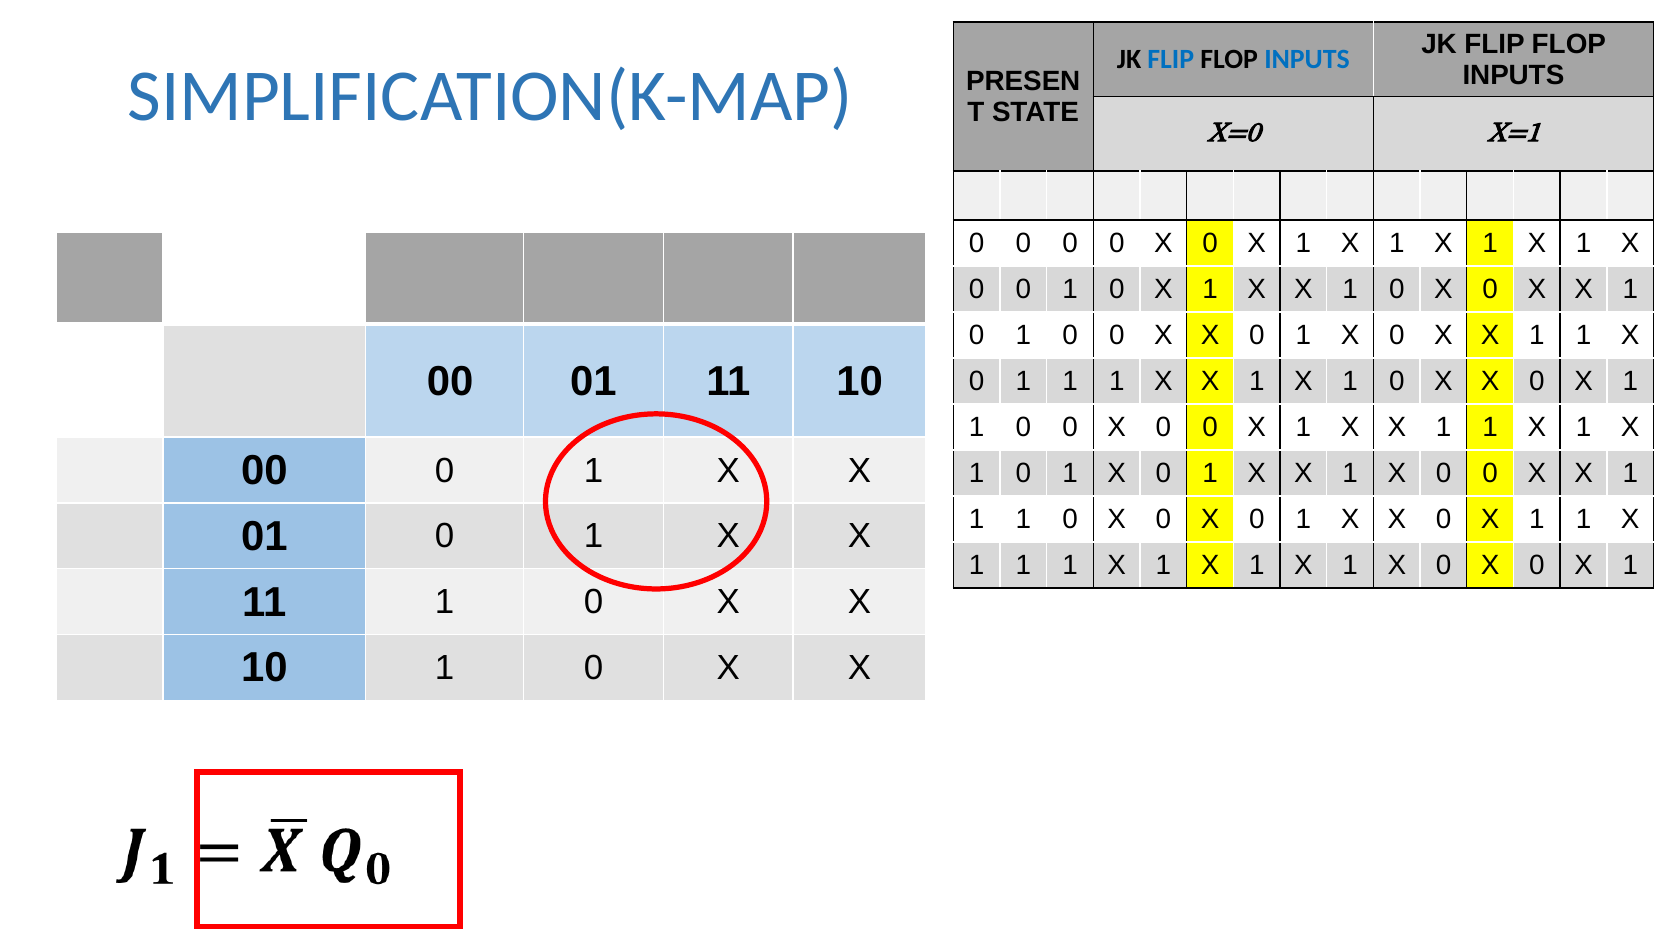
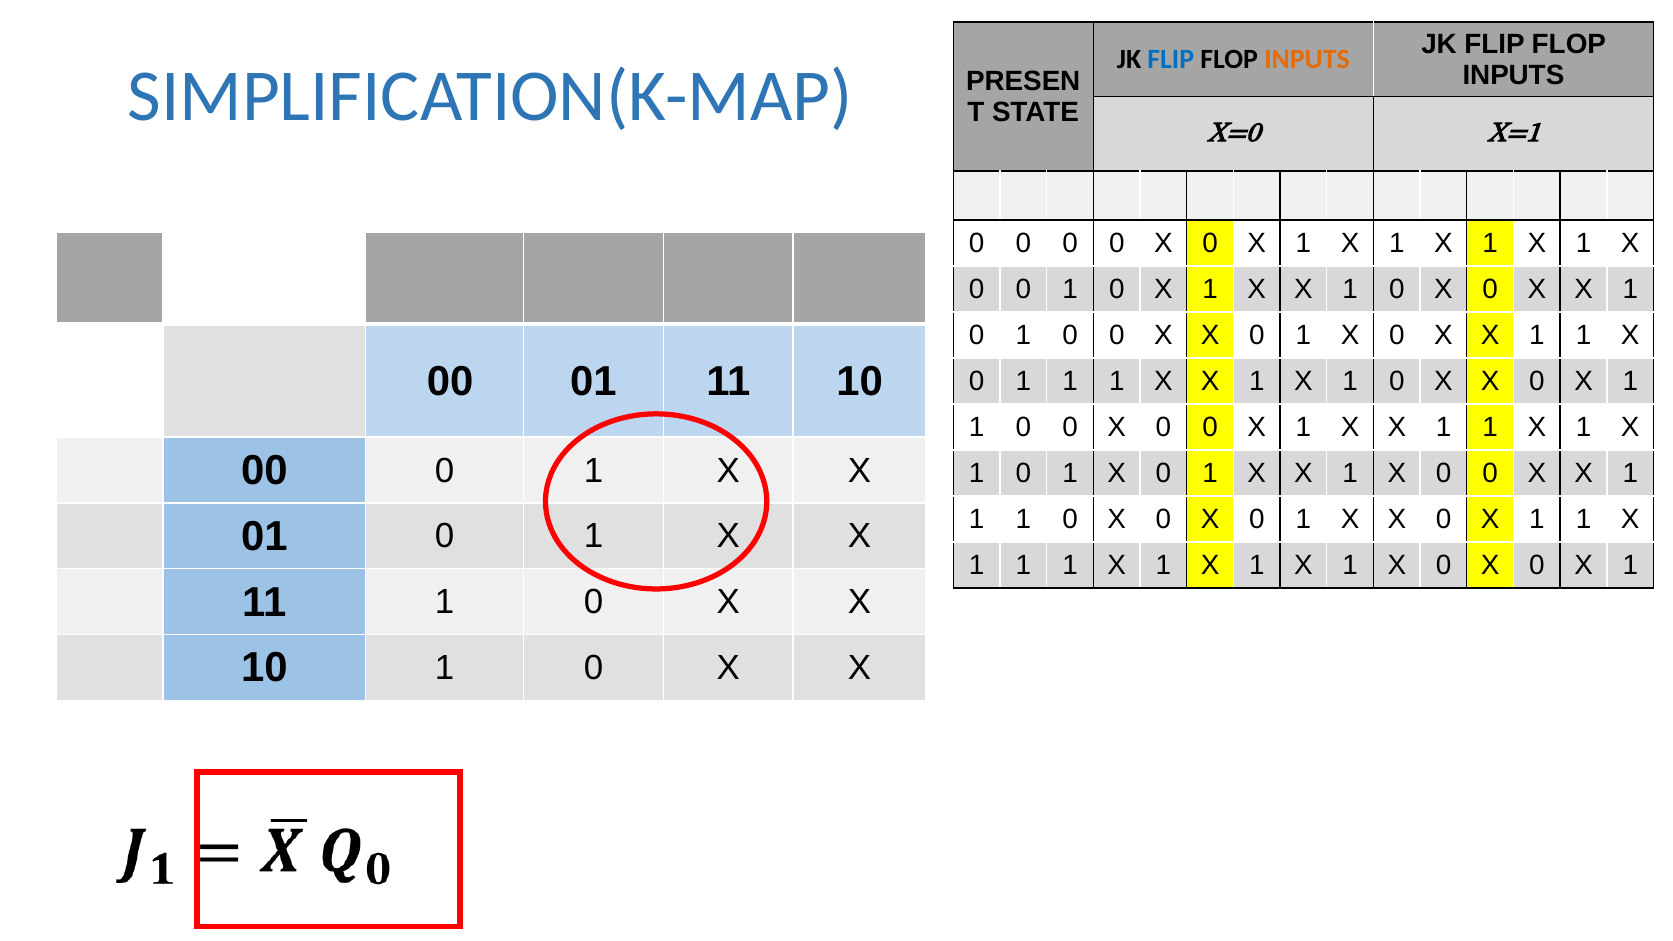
INPUTS colour: blue -> orange (1307, 60)
